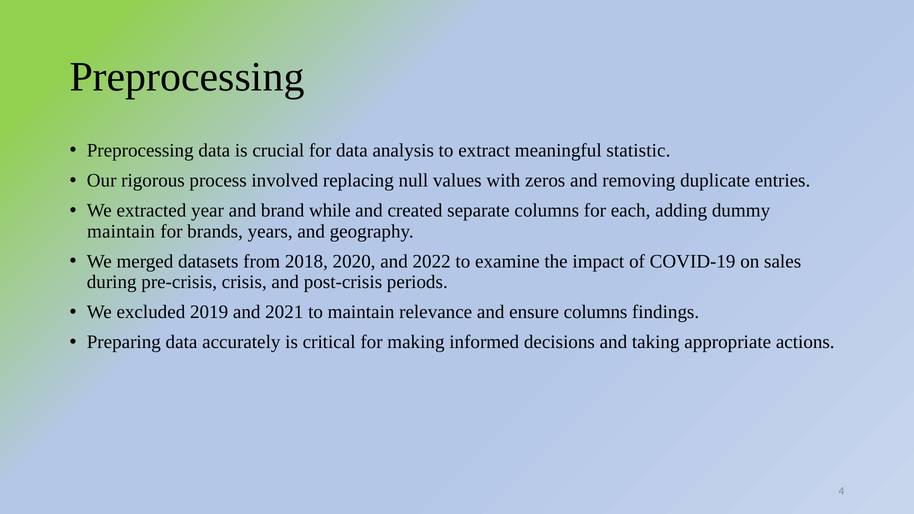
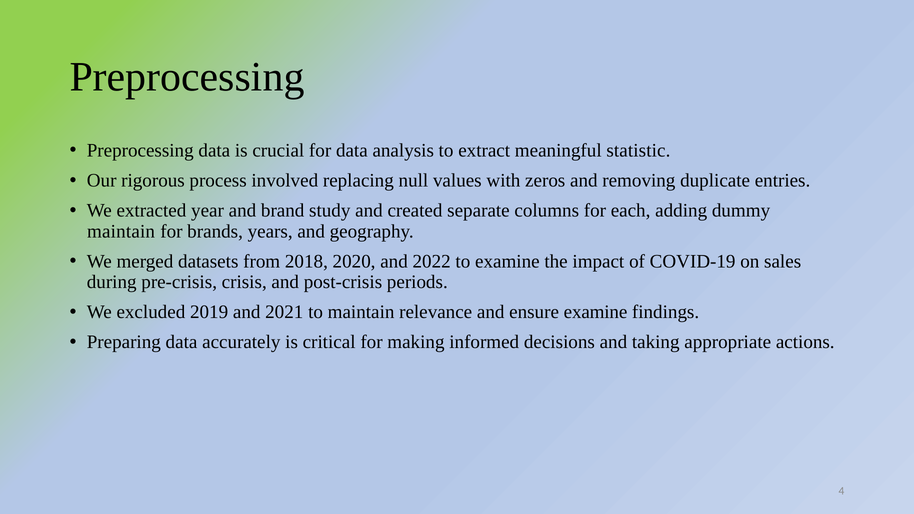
while: while -> study (330, 211)
ensure columns: columns -> examine (596, 312)
